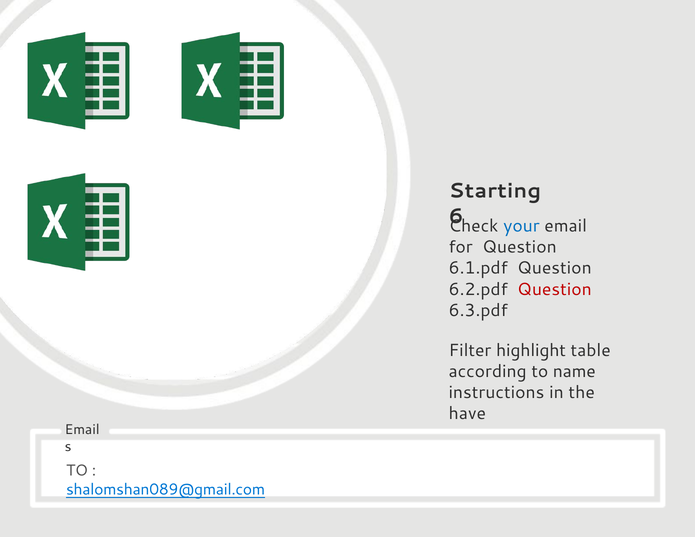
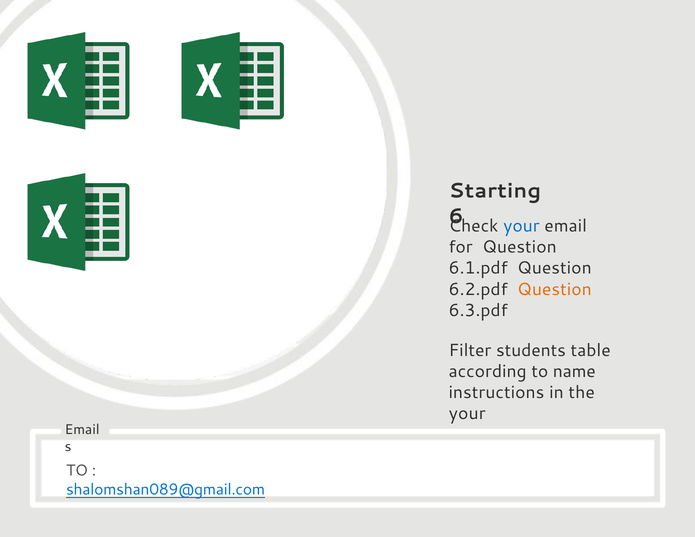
Question colour: red -> orange (554, 289)
highlight: highlight -> students (531, 350)
have: have -> your (467, 414)
